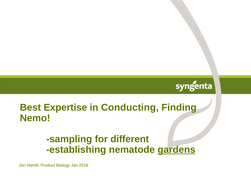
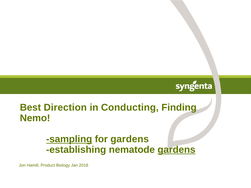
Expertise: Expertise -> Direction (65, 108)
sampling underline: none -> present (69, 139)
for different: different -> gardens (130, 139)
